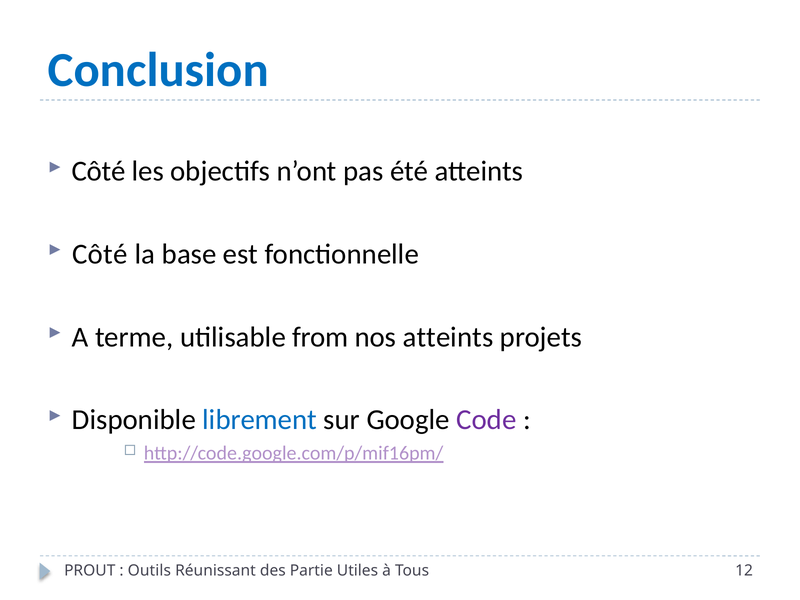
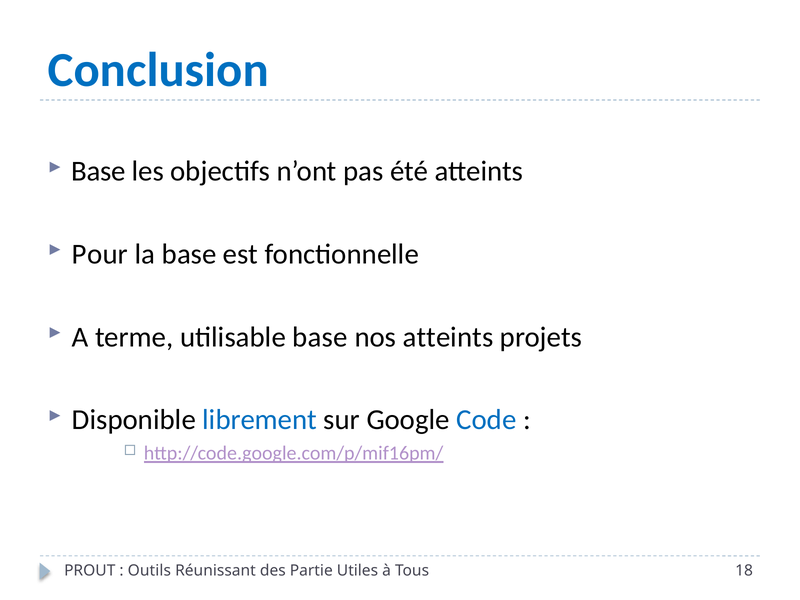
Côté: Côté -> Base (99, 171)
Côté: Côté -> Pour (100, 254)
utilisable from: from -> base (320, 337)
Code colour: purple -> blue (486, 420)
12: 12 -> 18 (744, 571)
